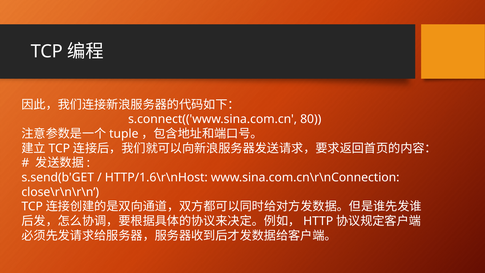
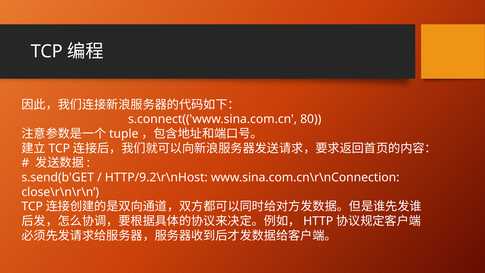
HTTP/1.6\r\nHost: HTTP/1.6\r\nHost -> HTTP/9.2\r\nHost (156, 177)
